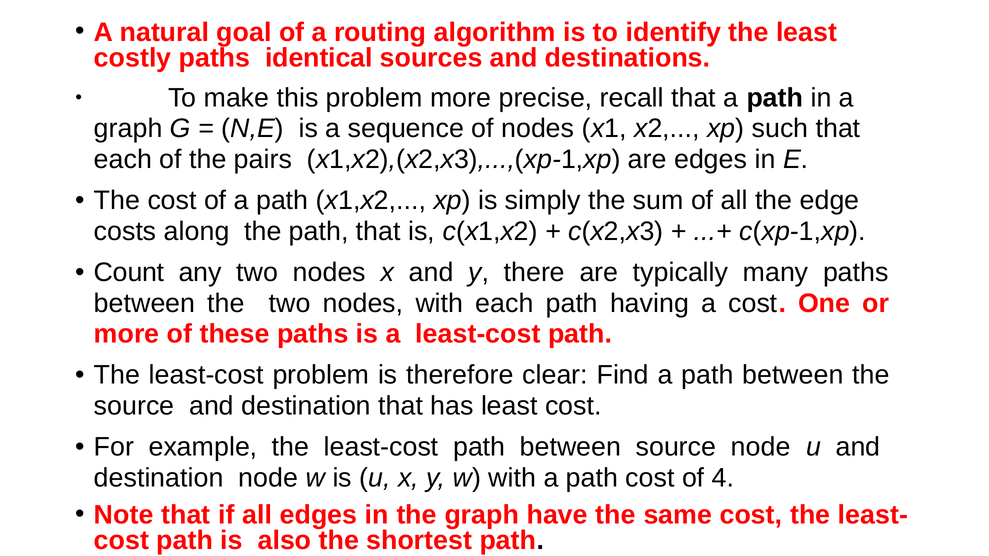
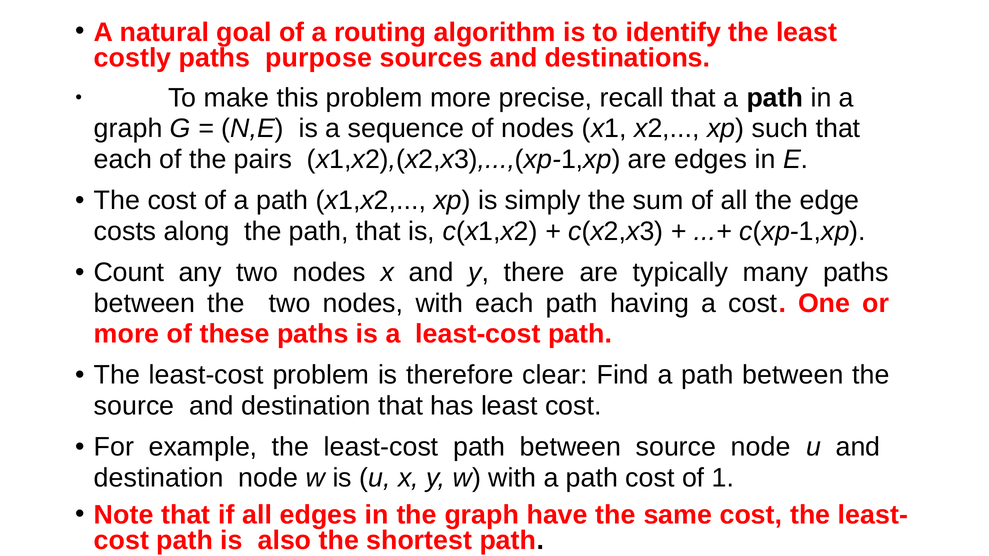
identical: identical -> purpose (319, 58)
4: 4 -> 1 (723, 478)
